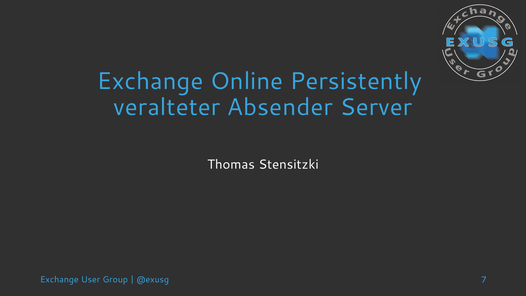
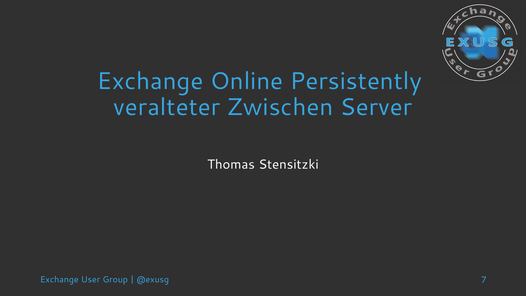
Absender: Absender -> Zwischen (280, 107)
